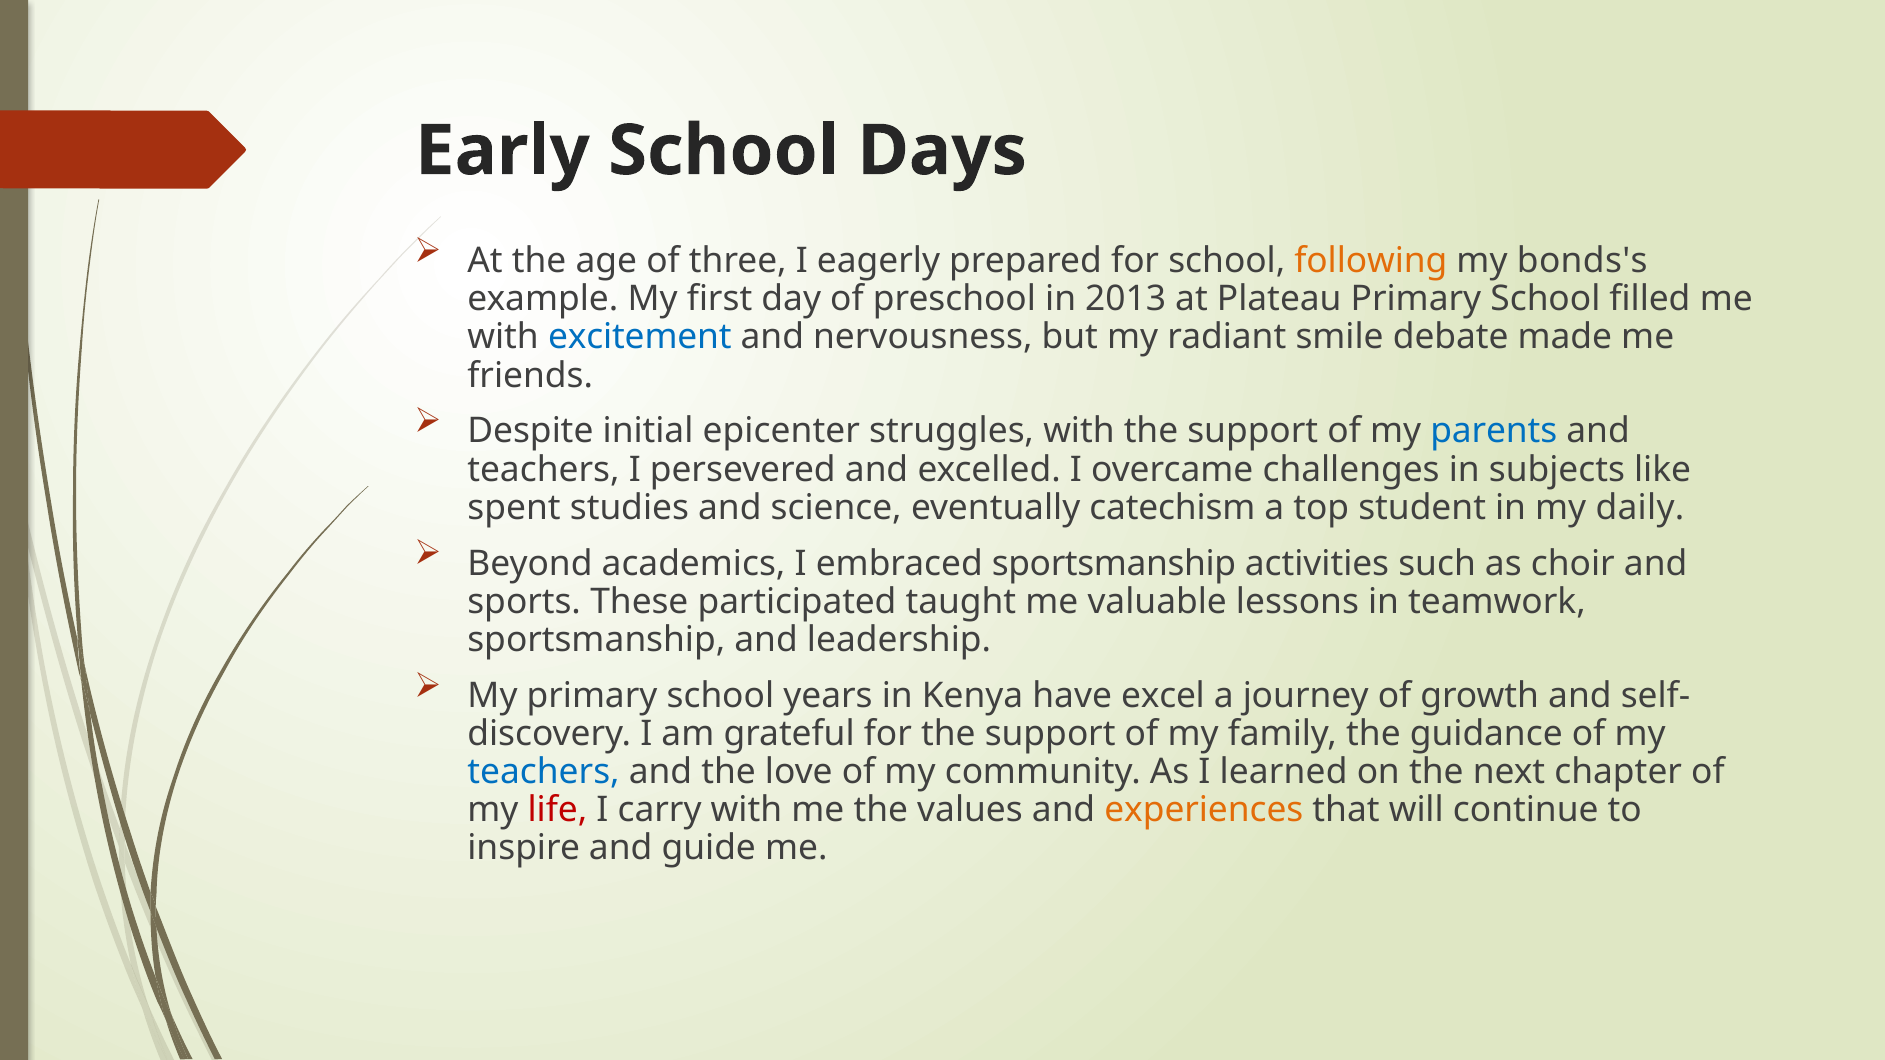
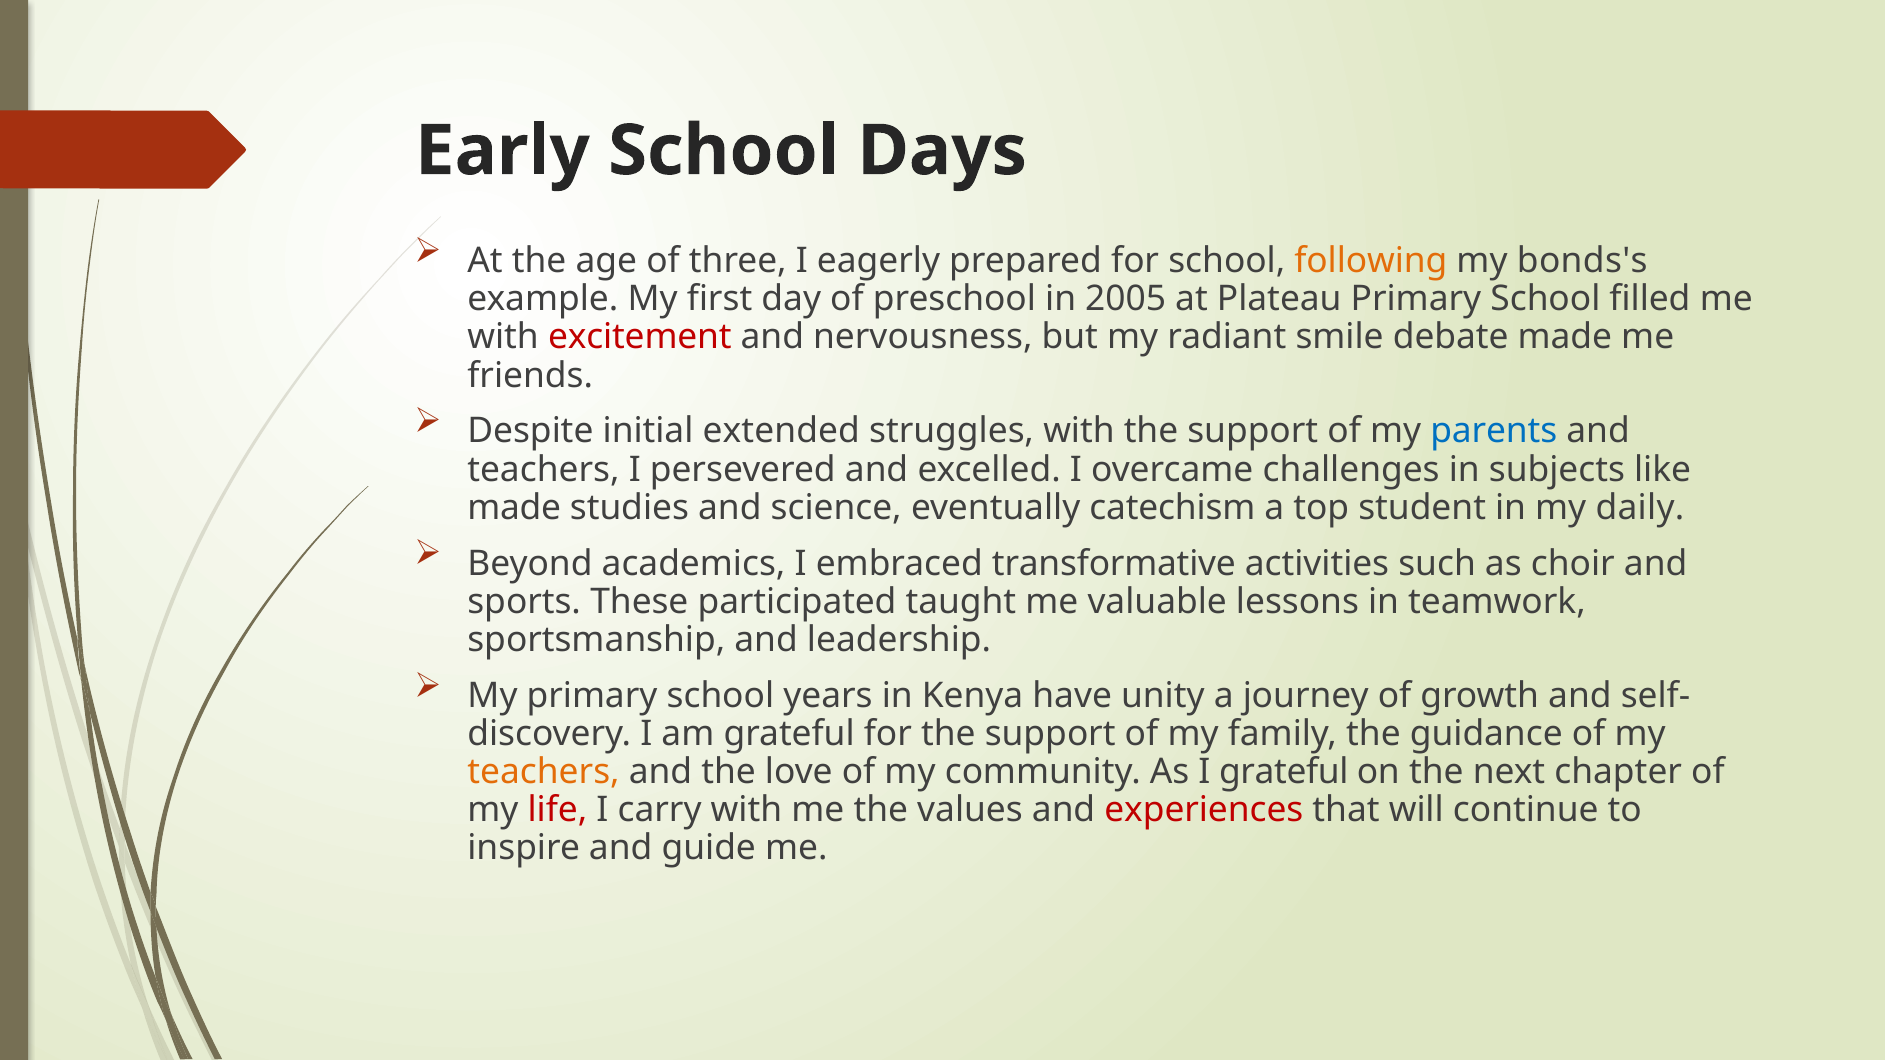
2013: 2013 -> 2005 (1126, 299)
excitement colour: blue -> red (640, 337)
epicenter: epicenter -> extended (781, 431)
spent: spent -> made (514, 508)
embraced sportsmanship: sportsmanship -> transformative (1114, 564)
excel: excel -> unity (1163, 696)
teachers colour: blue -> orange (544, 772)
I learned: learned -> grateful (1284, 772)
experiences colour: orange -> red (1204, 810)
